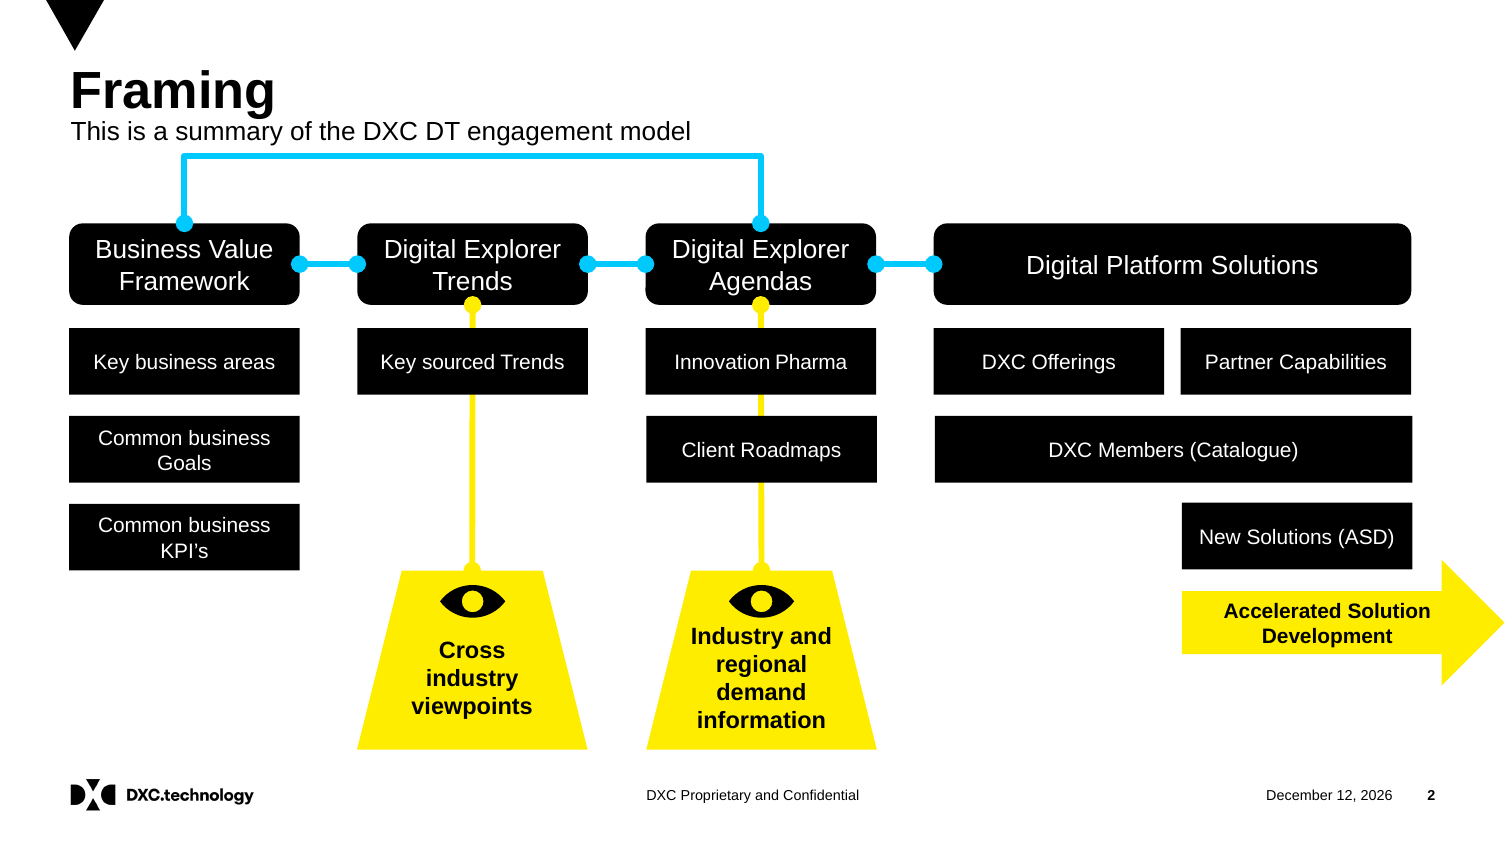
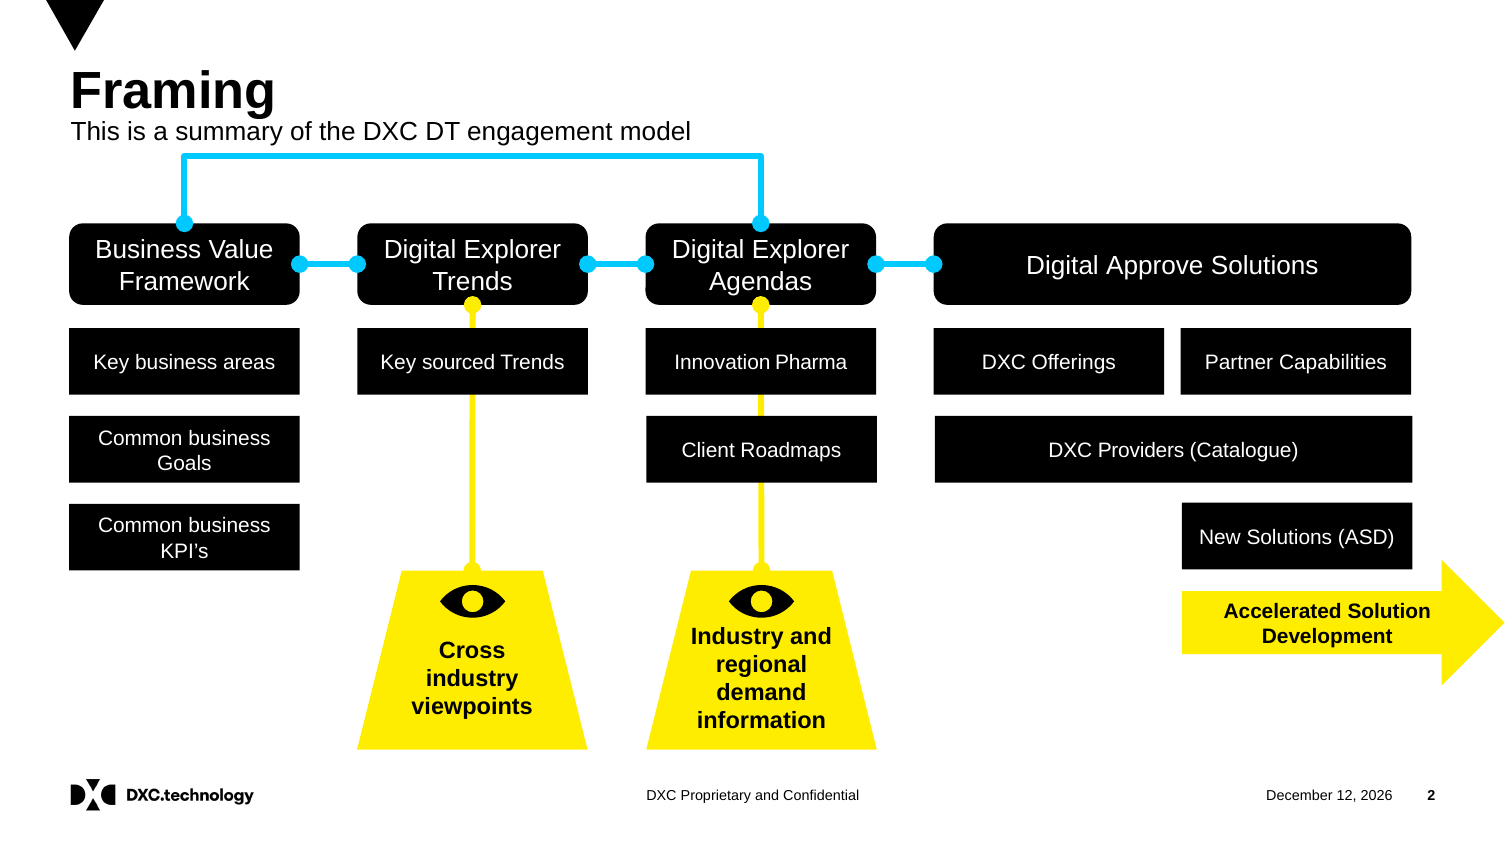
Platform: Platform -> Approve (1155, 266)
Members: Members -> Providers (1141, 451)
